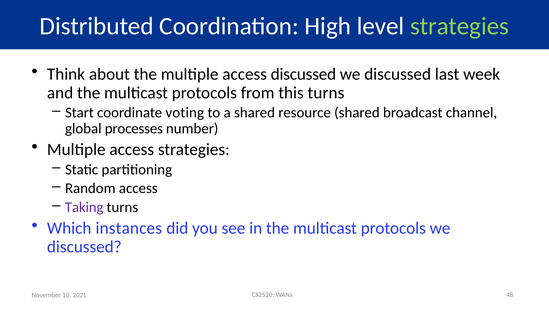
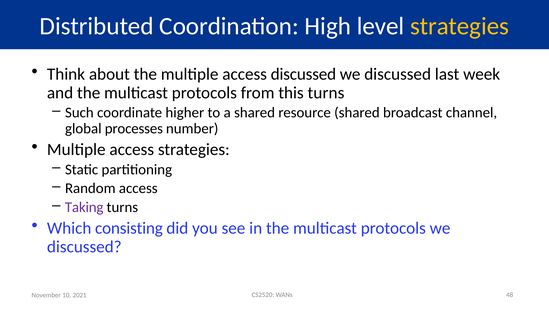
strategies colour: light green -> yellow (459, 26)
Start: Start -> Such (79, 113)
voting: voting -> higher (185, 113)
instances: instances -> consisting (129, 228)
